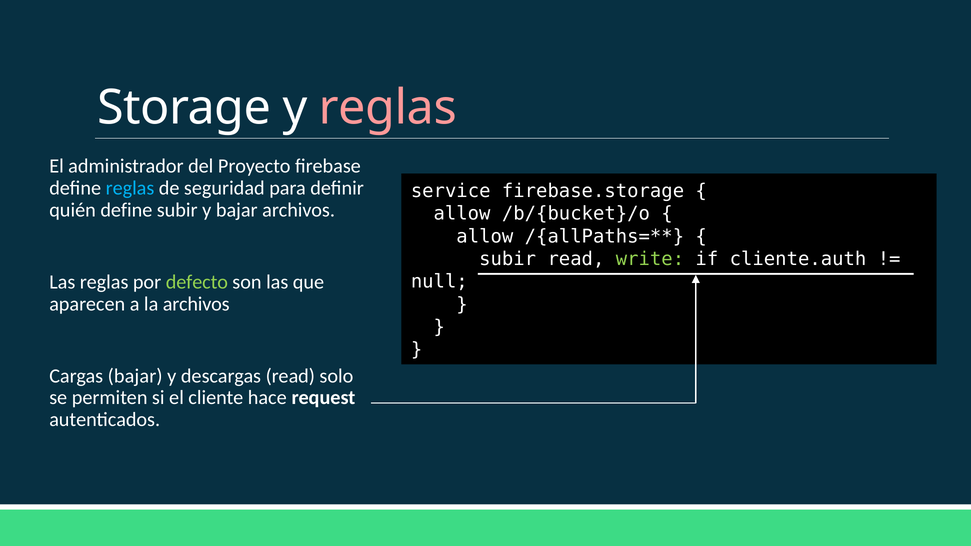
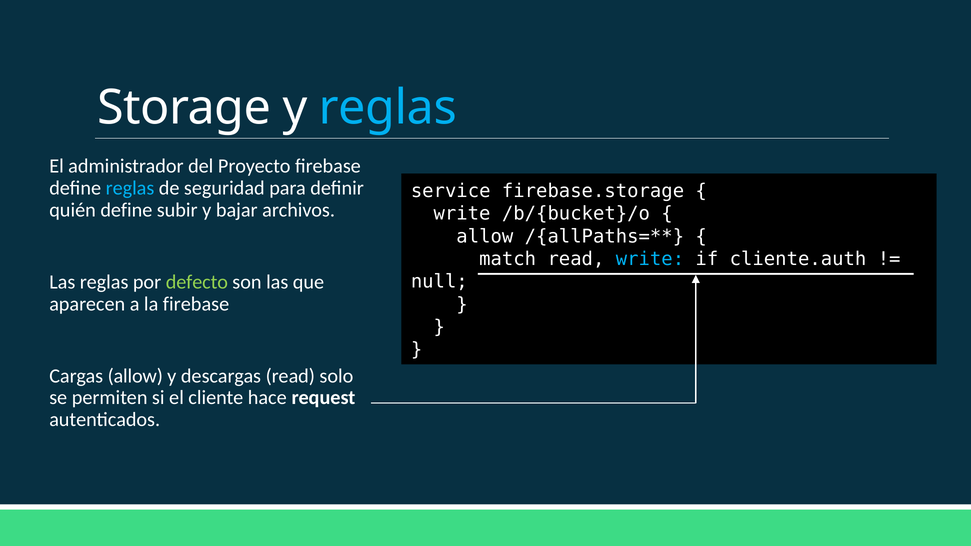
reglas colour: pink -> light blue (388, 108)
allow: allow -> write (462, 214)
subir: subir -> match (508, 259)
write colour: light green -> light blue (650, 259)
la archivos: archivos -> firebase (196, 304)
Cargas bajar: bajar -> allow (135, 376)
